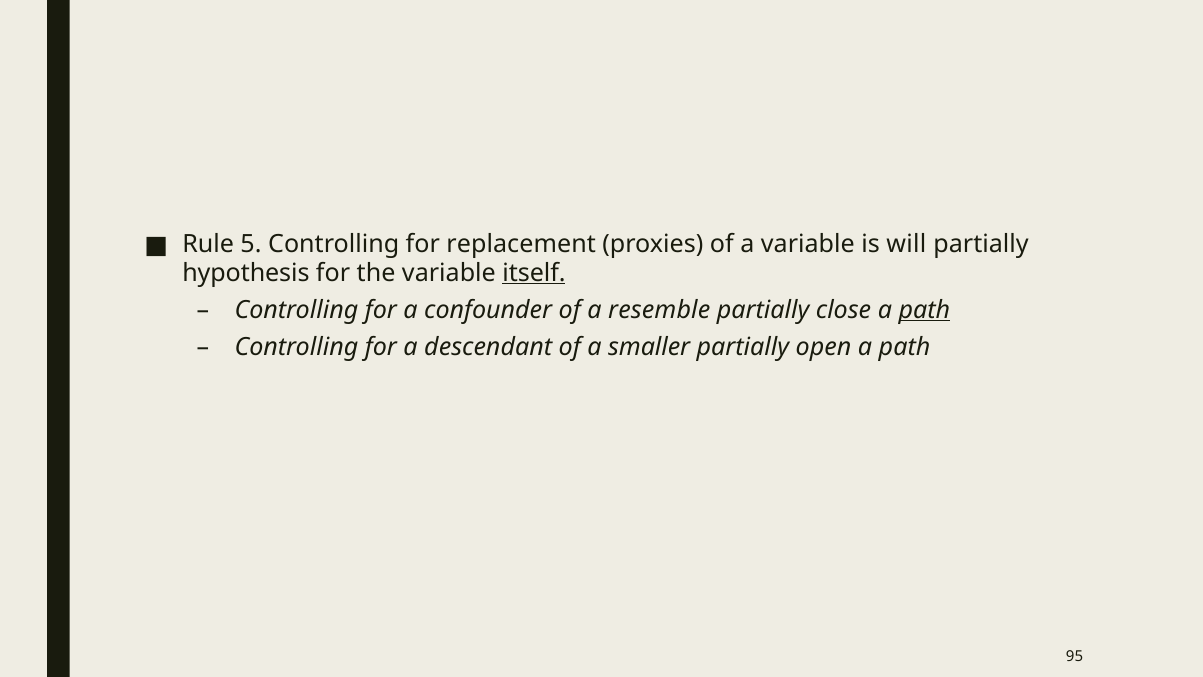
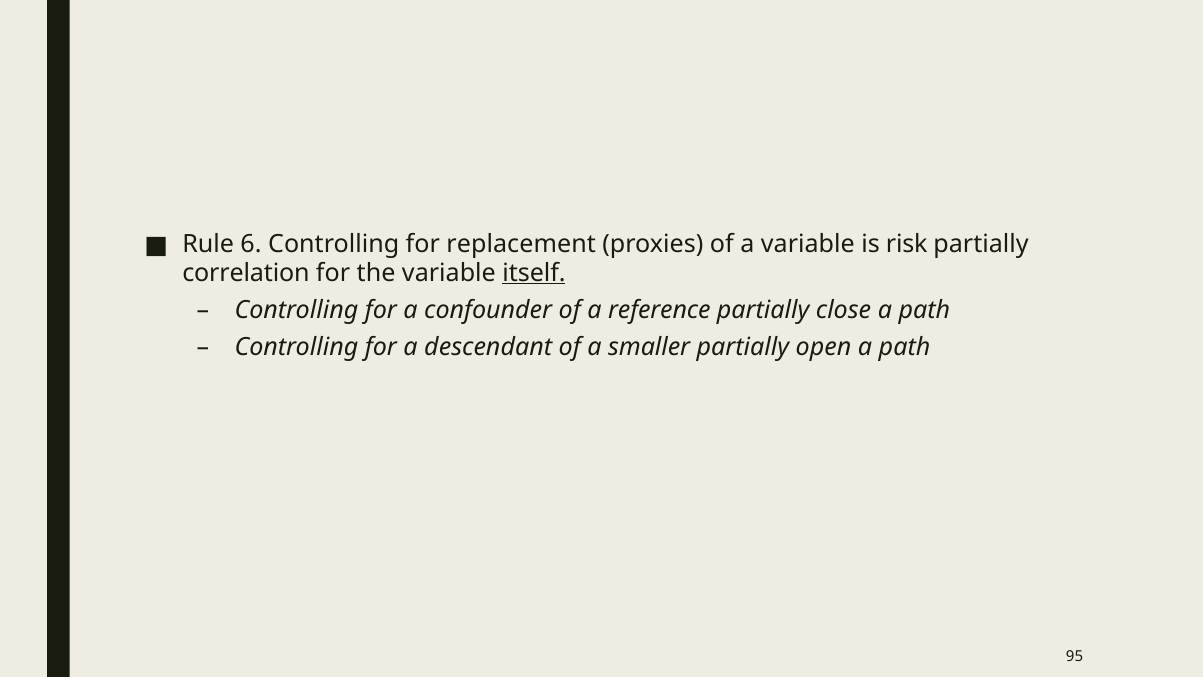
5: 5 -> 6 (251, 244)
will: will -> risk (907, 244)
hypothesis: hypothesis -> correlation (246, 273)
resemble: resemble -> reference (659, 310)
path underline: present -> none (924, 310)
